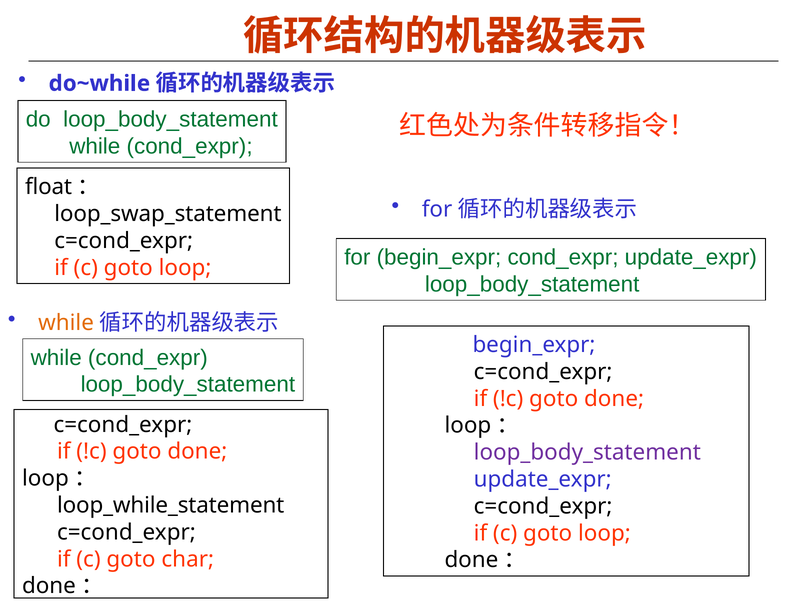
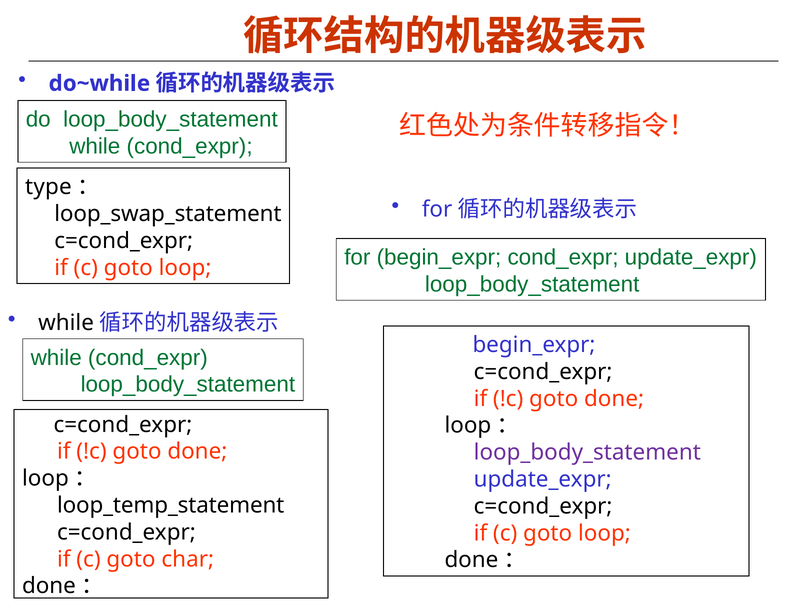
float: float -> type (48, 187)
while colour: orange -> black (66, 323)
loop_while_statement: loop_while_statement -> loop_temp_statement (171, 506)
